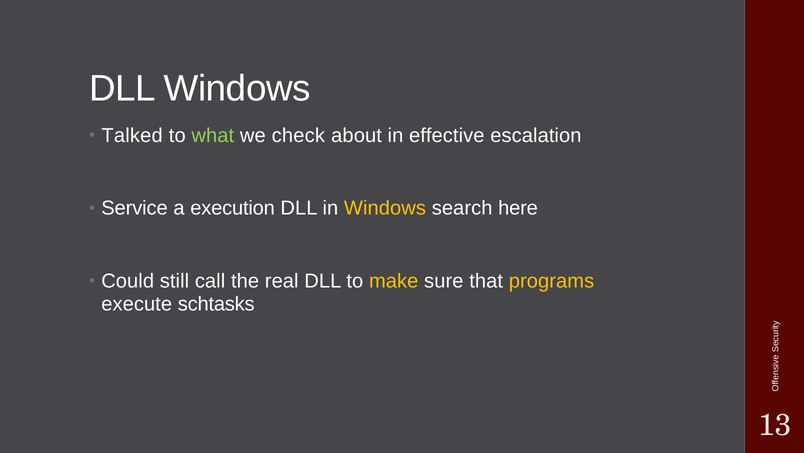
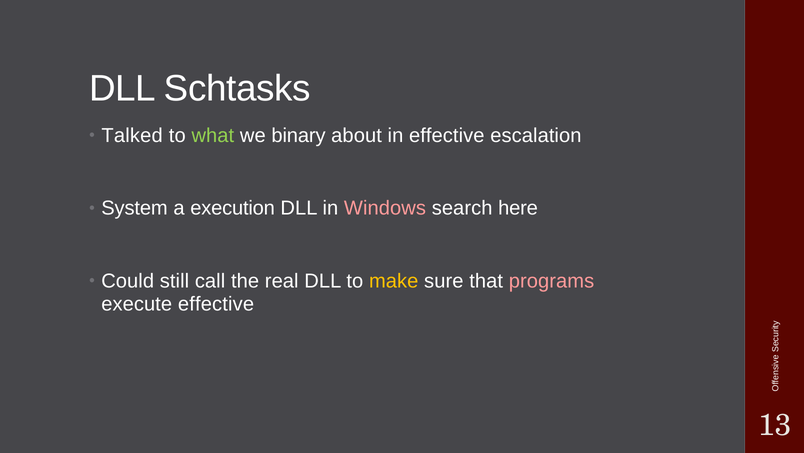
DLL Windows: Windows -> Schtasks (237, 88)
check: check -> binary (299, 135)
Service: Service -> System (135, 208)
Windows colour: yellow -> pink (385, 208)
programs colour: yellow -> pink (551, 281)
execute schtasks: schtasks -> effective (216, 304)
